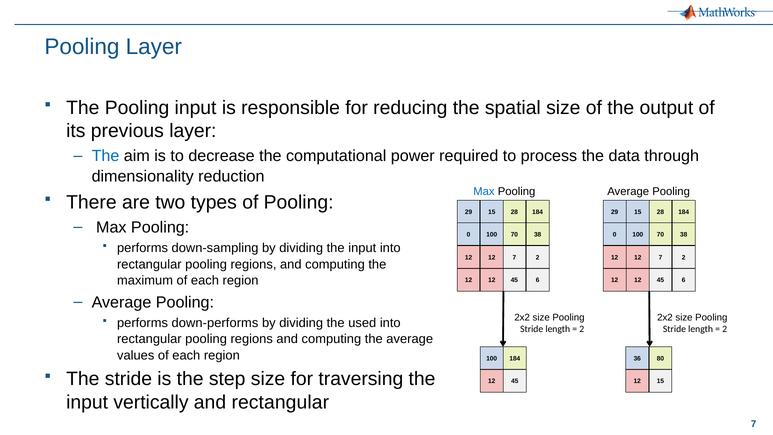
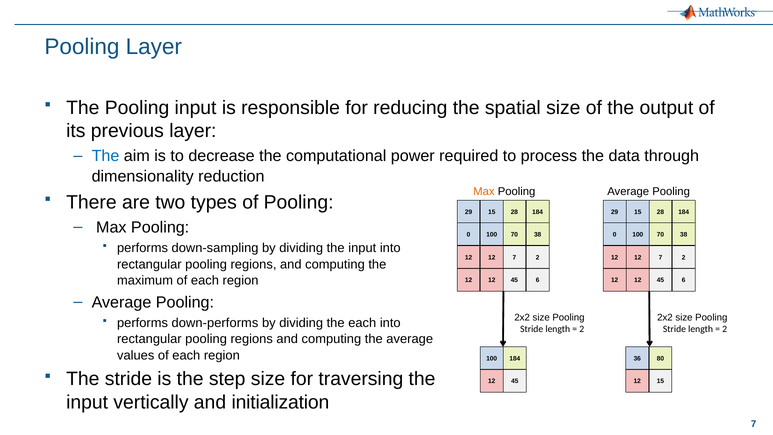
Max colour: blue -> orange (484, 191)
the used: used -> each (362, 323)
and rectangular: rectangular -> initialization (280, 402)
